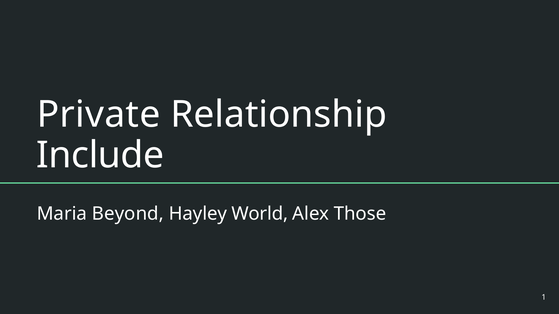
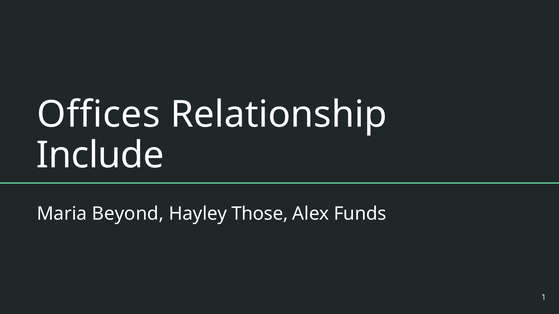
Private: Private -> Offices (99, 115)
World: World -> Those (260, 214)
Those: Those -> Funds (360, 214)
